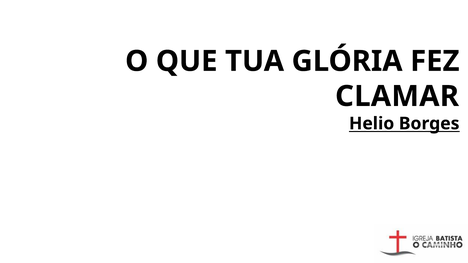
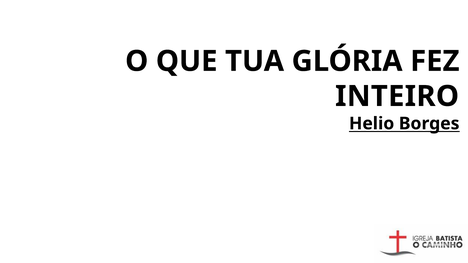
CLAMAR: CLAMAR -> INTEIRO (397, 96)
